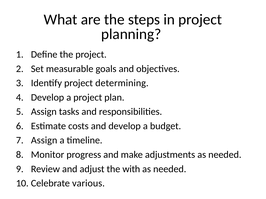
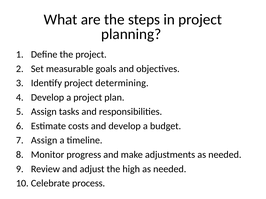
with: with -> high (131, 169)
various: various -> process (89, 184)
